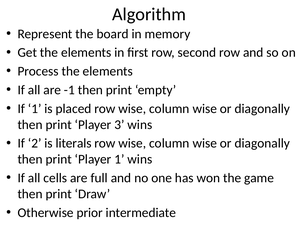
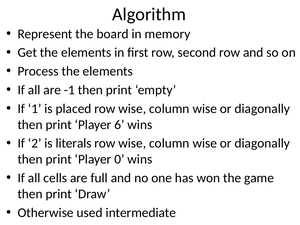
3: 3 -> 6 (119, 125)
Player 1: 1 -> 0 (119, 159)
prior: prior -> used (90, 213)
